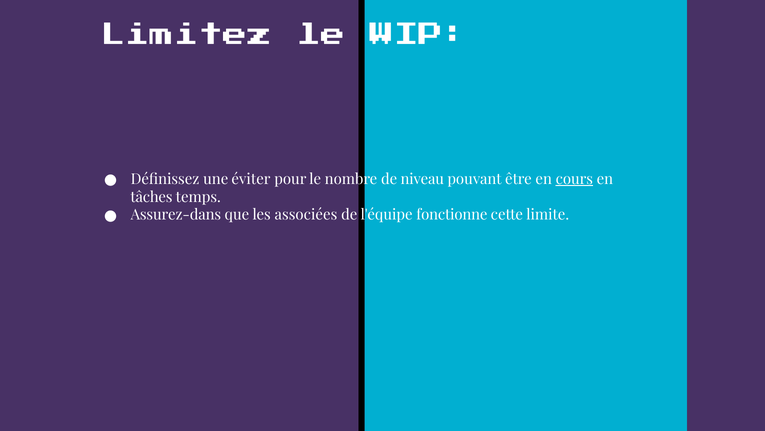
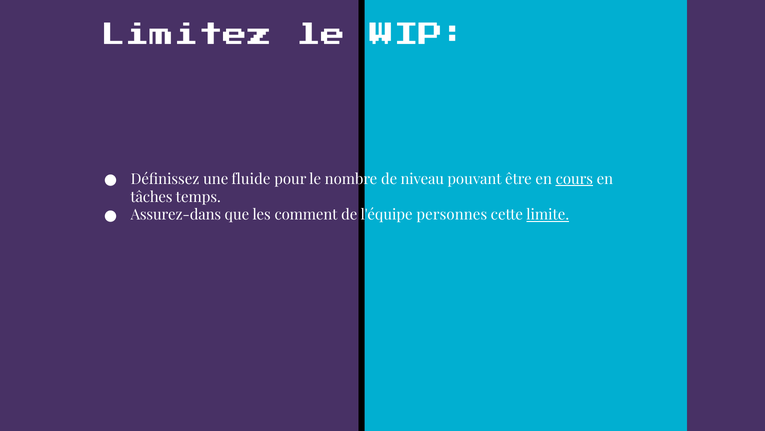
éviter: éviter -> fluide (251, 179)
associées: associées -> comment (306, 215)
fonctionne: fonctionne -> personnes (452, 215)
limite underline: none -> present (548, 215)
